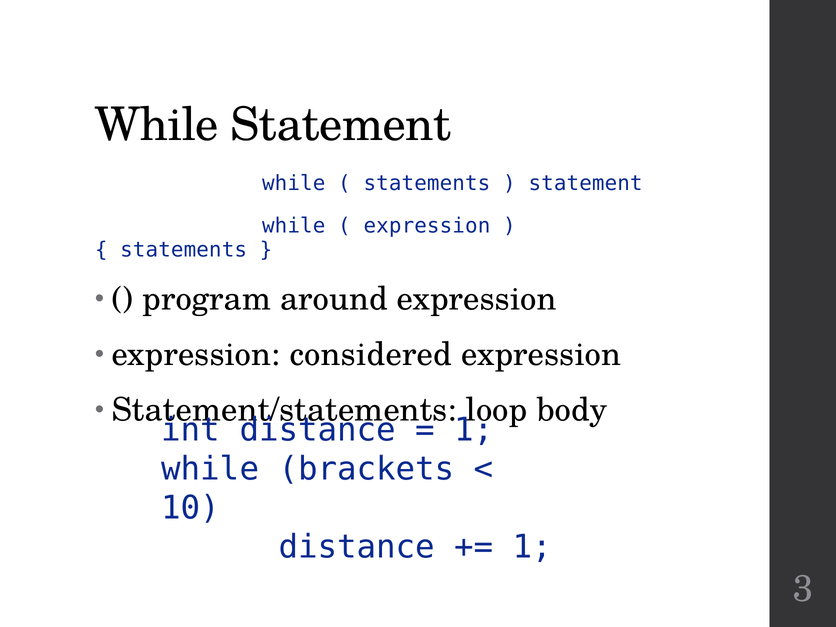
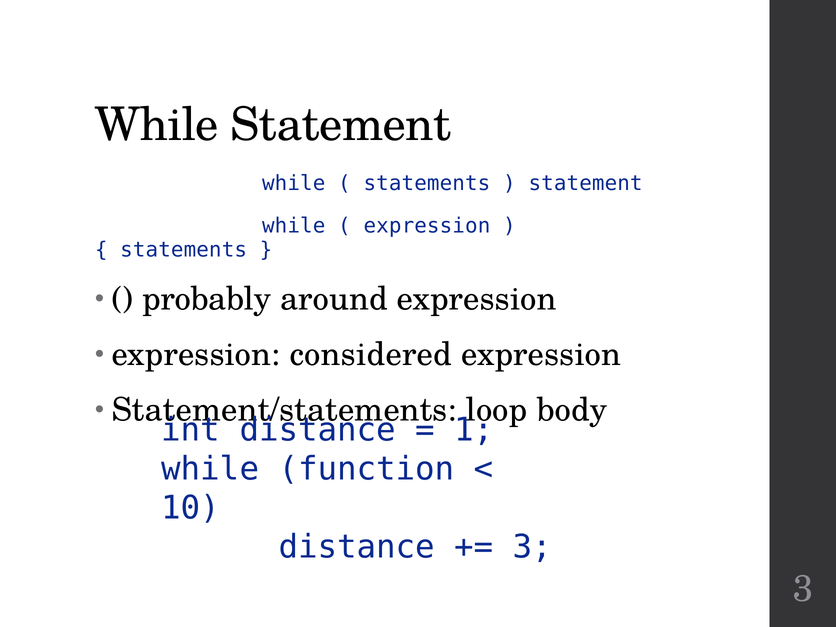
program: program -> probably (207, 299)
brackets: brackets -> function (366, 469)
1: 1 -> 3 (533, 547)
